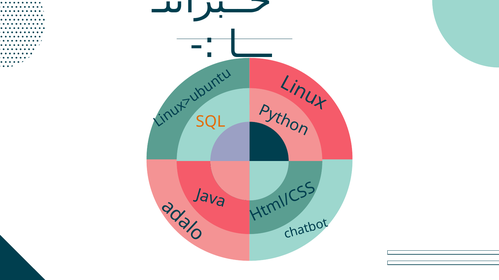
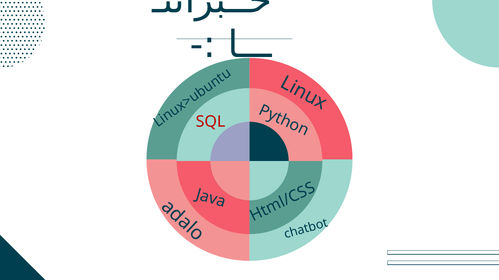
SQL colour: orange -> red (211, 122)
